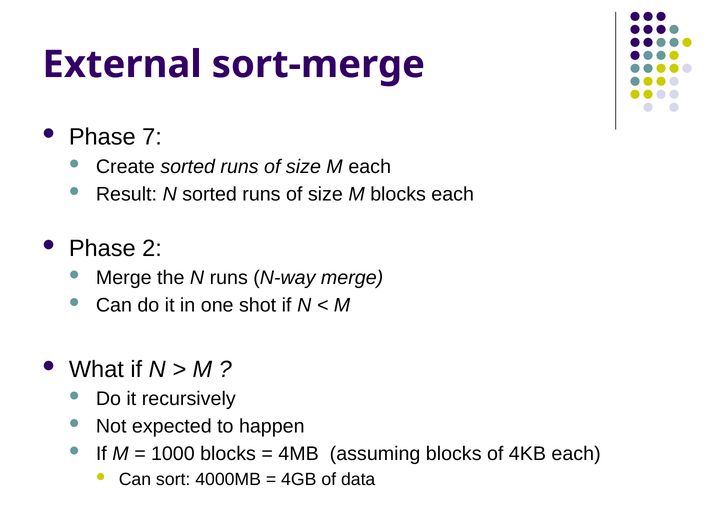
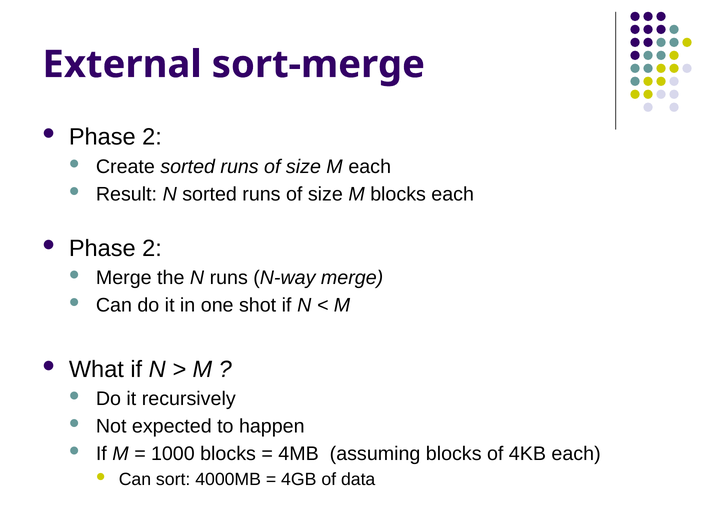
7: 7 -> 2 (152, 137)
